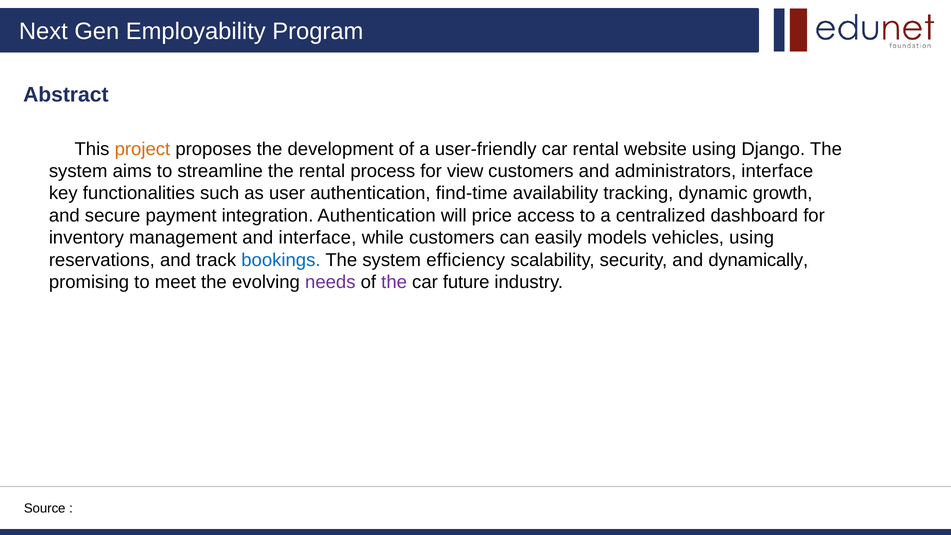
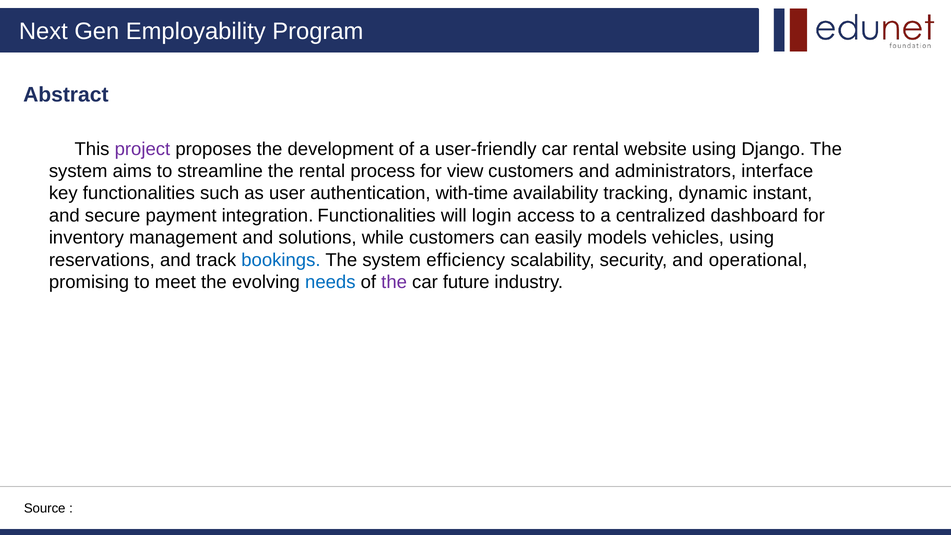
project colour: orange -> purple (142, 149)
find-time: find-time -> with-time (472, 193)
growth: growth -> instant (783, 193)
integration Authentication: Authentication -> Functionalities (377, 216)
price: price -> login (492, 216)
and interface: interface -> solutions (318, 238)
dynamically: dynamically -> operational (758, 260)
needs colour: purple -> blue (330, 282)
